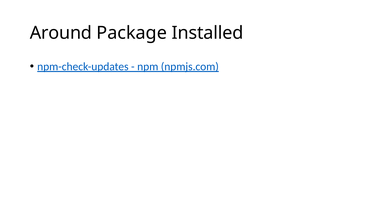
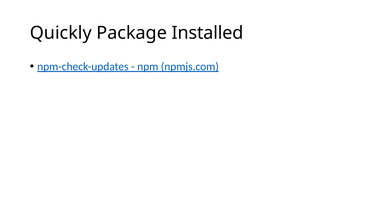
Around: Around -> Quickly (61, 33)
